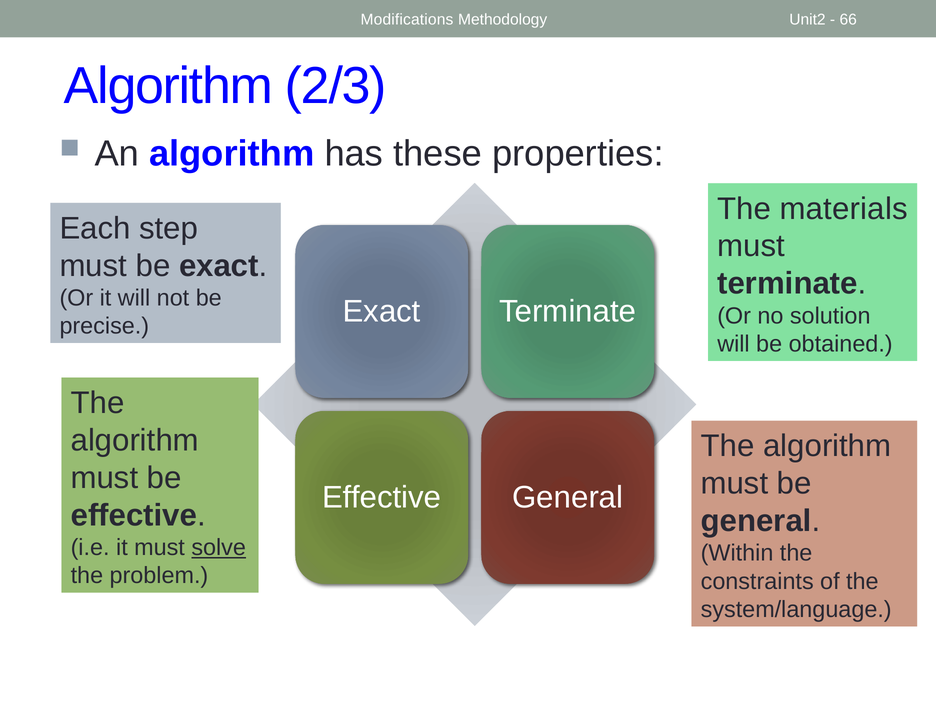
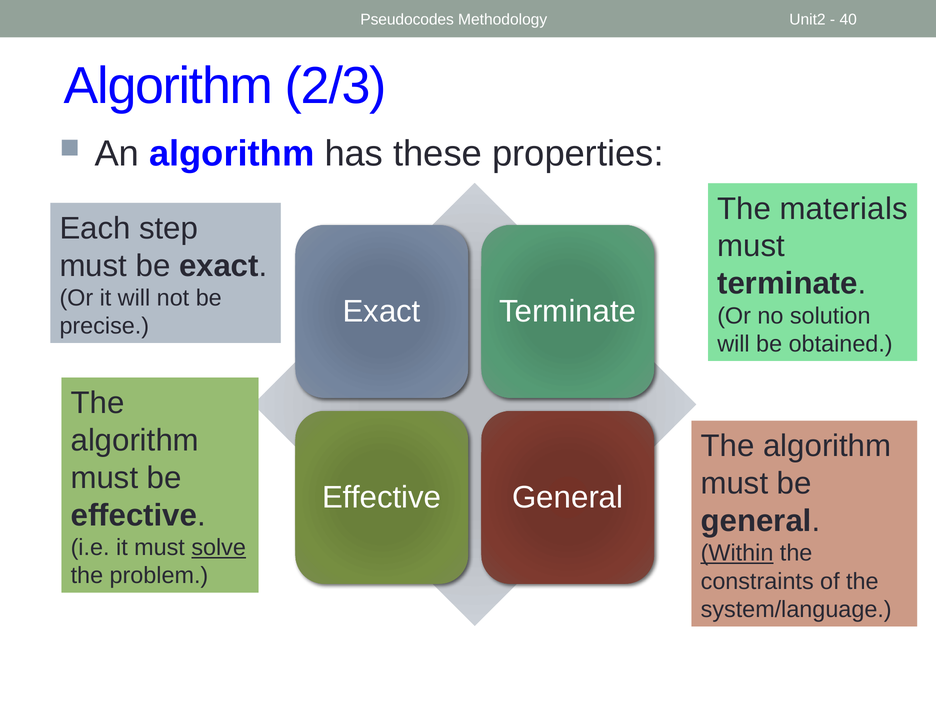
Modifications: Modifications -> Pseudocodes (407, 20)
66: 66 -> 40 (848, 20)
Within underline: none -> present (737, 553)
